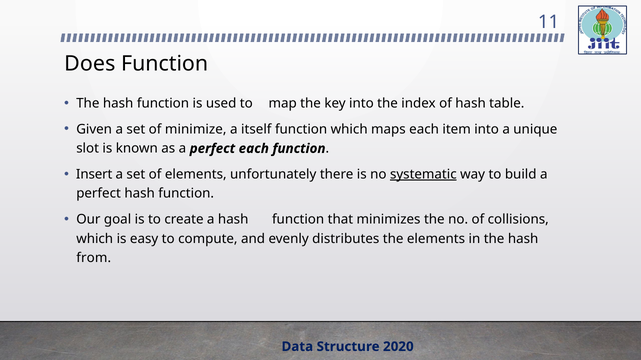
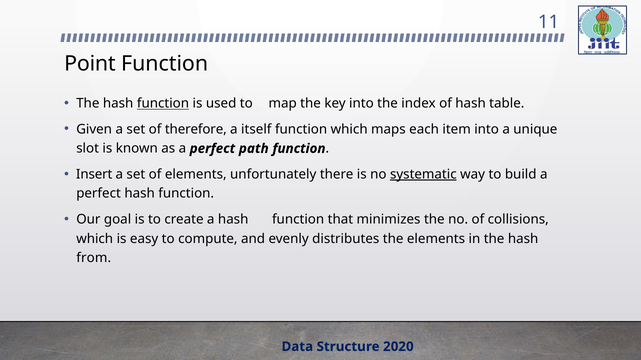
Does: Does -> Point (90, 64)
function underline: none -> present (163, 104)
minimize: minimize -> therefore (196, 129)
perfect each: each -> path (254, 149)
